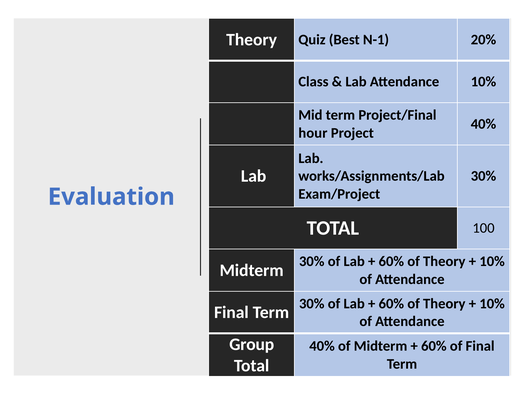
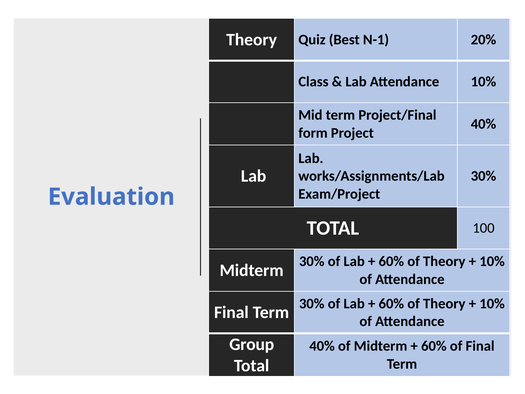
hour: hour -> form (313, 133)
